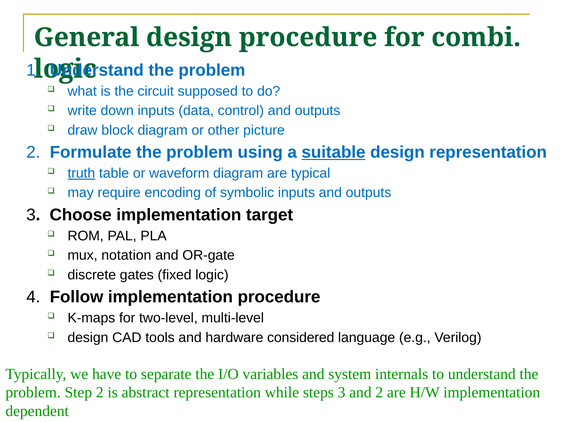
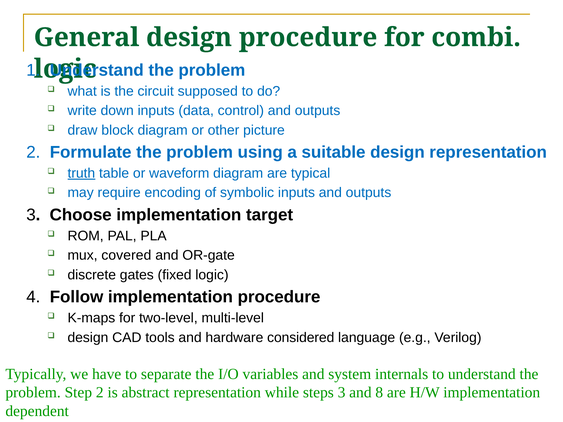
suitable underline: present -> none (334, 152)
notation: notation -> covered (126, 255)
and 2: 2 -> 8 (379, 392)
